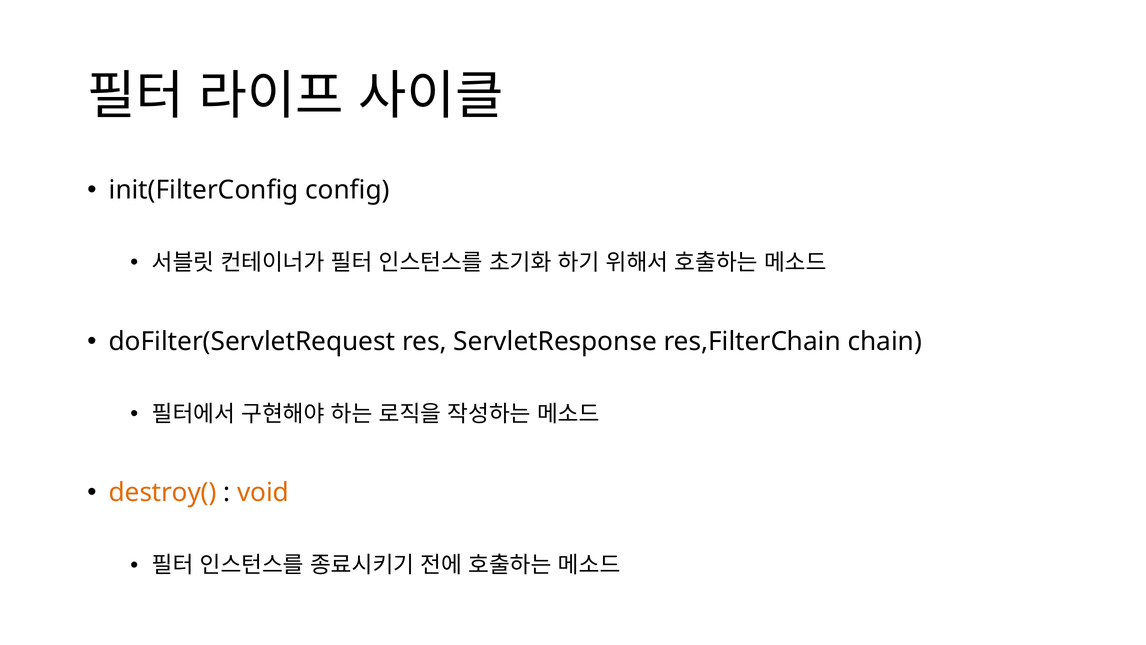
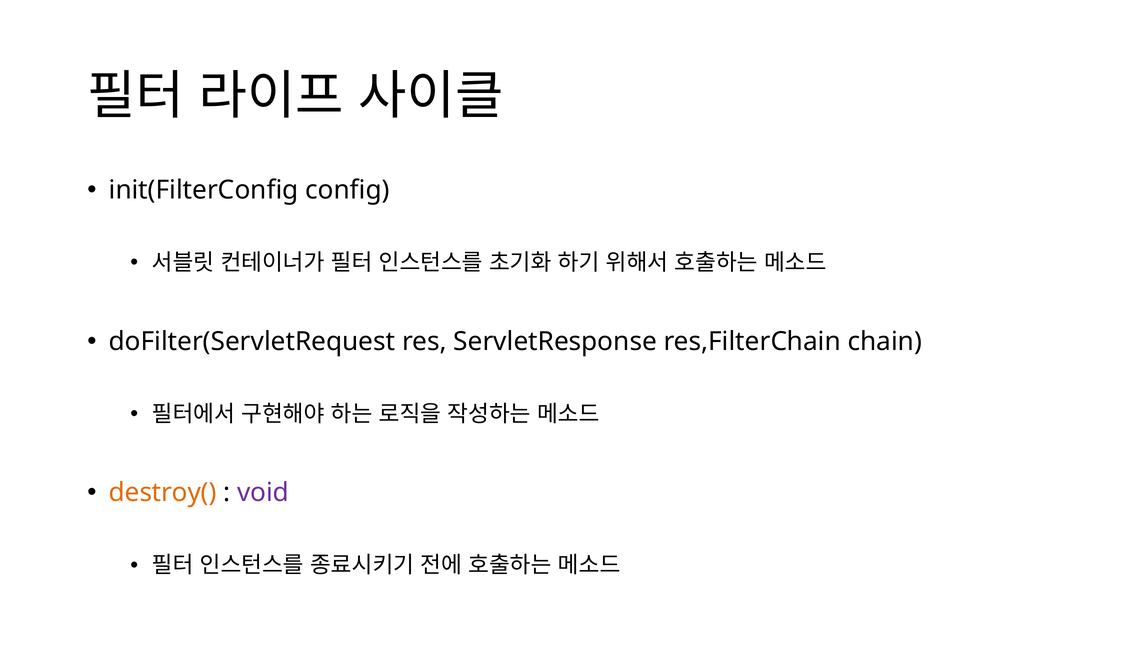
void colour: orange -> purple (263, 492)
